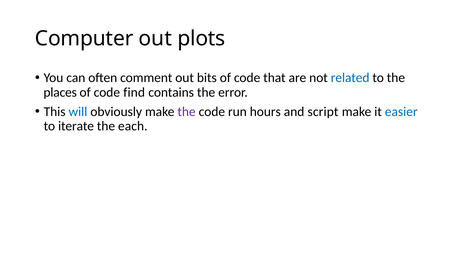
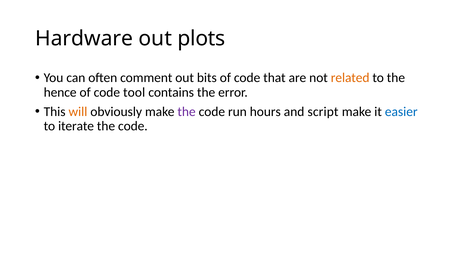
Computer: Computer -> Hardware (84, 39)
related colour: blue -> orange (350, 78)
places: places -> hence (60, 92)
find: find -> tool (134, 92)
will colour: blue -> orange (78, 112)
each: each -> code (133, 126)
